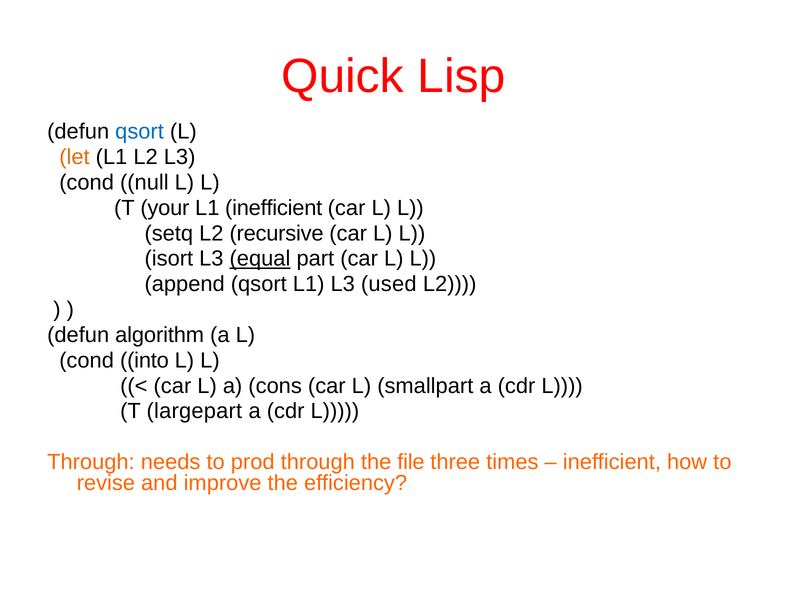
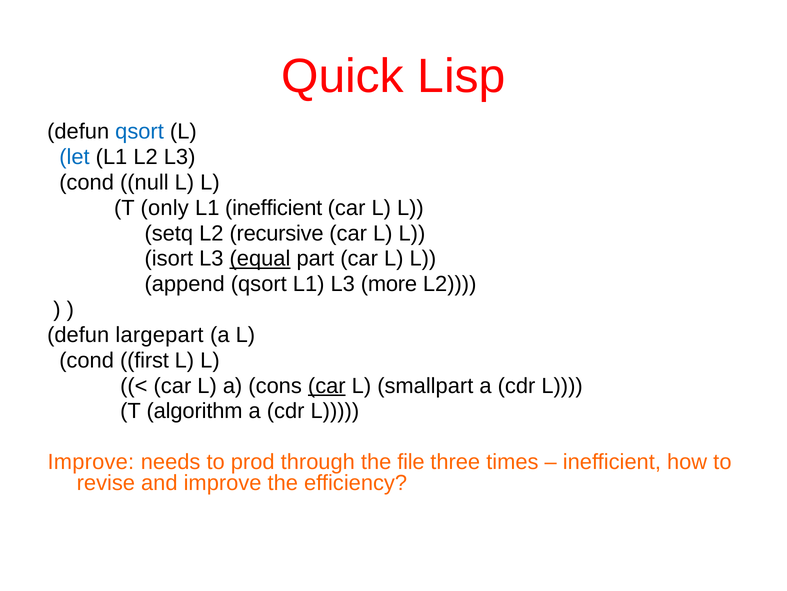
let colour: orange -> blue (74, 157)
your: your -> only (165, 208)
used: used -> more (389, 284)
algorithm: algorithm -> largepart (159, 335)
into: into -> first (144, 360)
car underline: none -> present (327, 385)
largepart: largepart -> algorithm (195, 411)
Through: Through -> Improve (91, 461)
